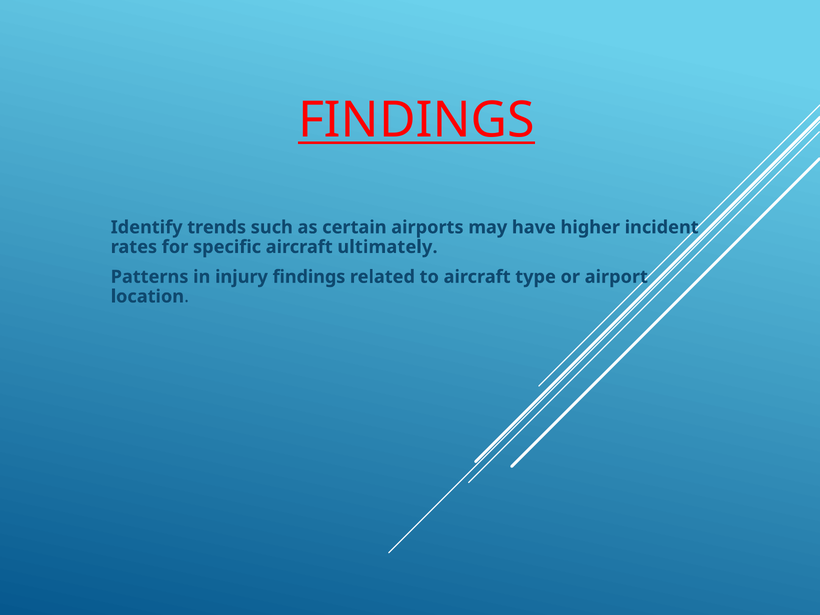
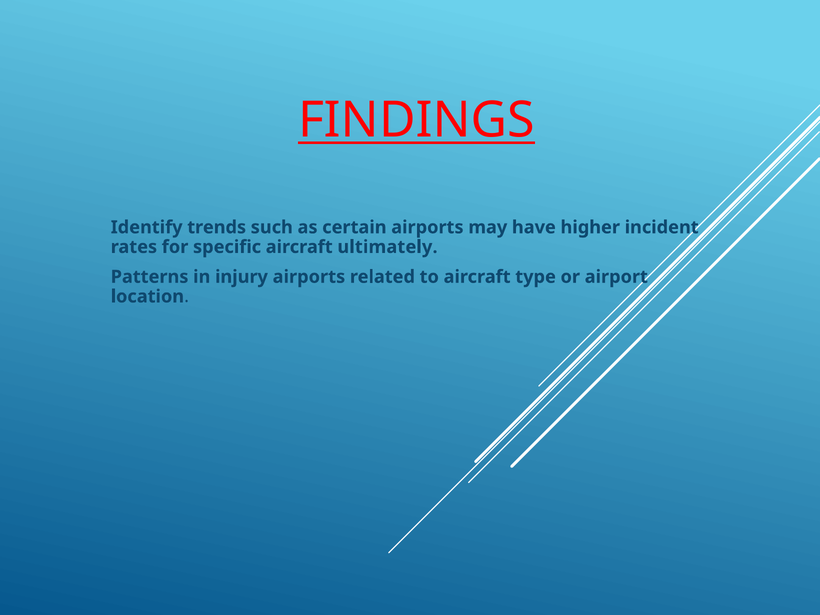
injury findings: findings -> airports (309, 277)
